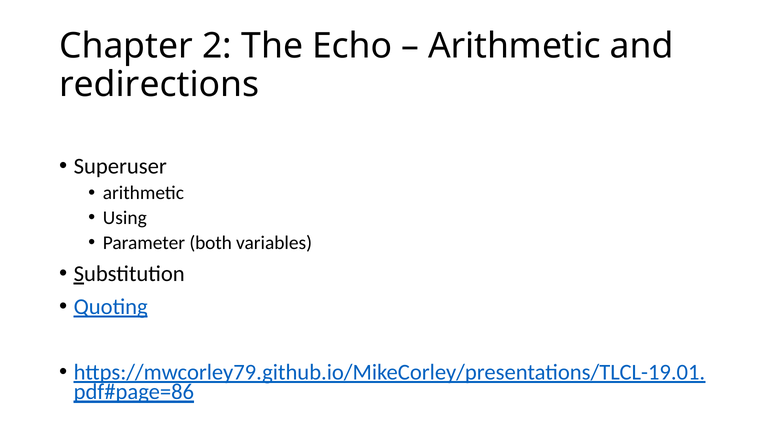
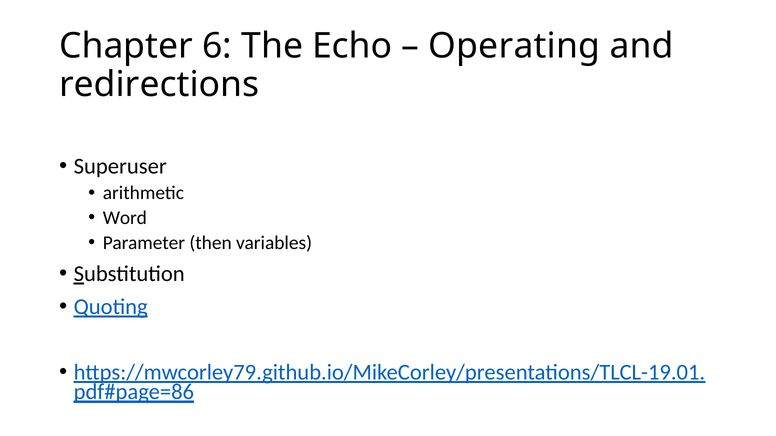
2: 2 -> 6 (217, 46)
Arithmetic: Arithmetic -> Operating (514, 46)
Using: Using -> Word (125, 218)
both: both -> then (211, 243)
